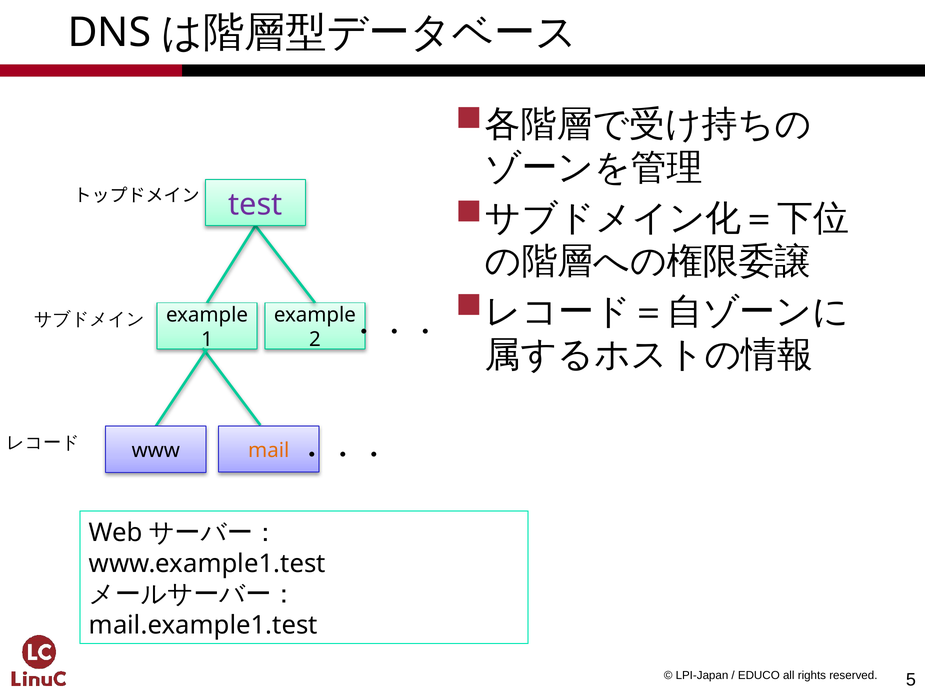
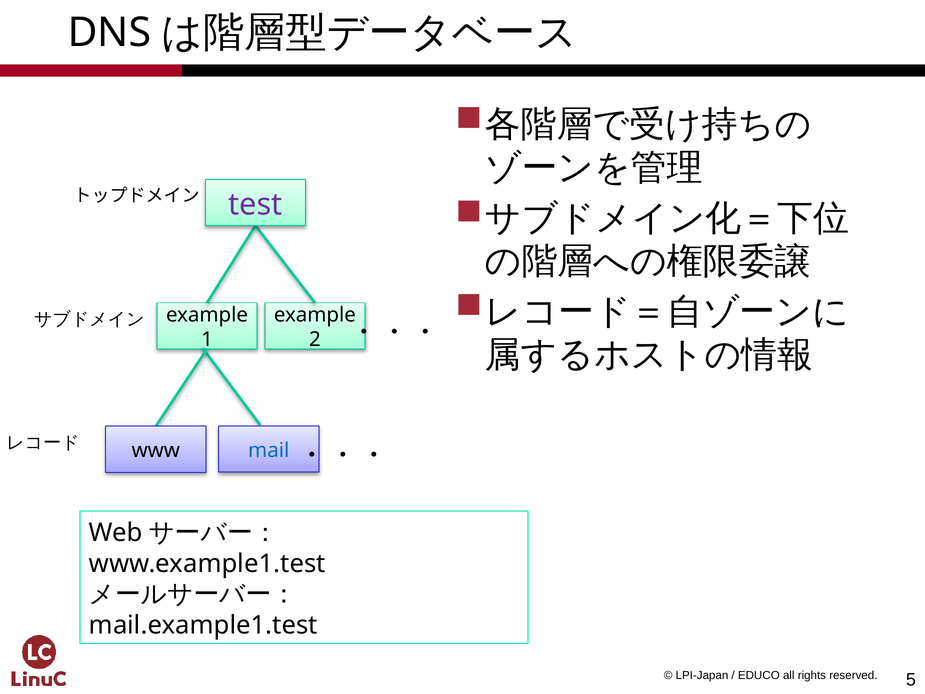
mail colour: orange -> blue (269, 450)
